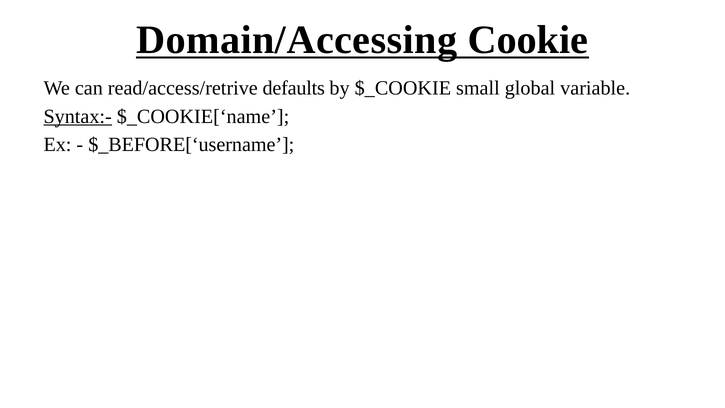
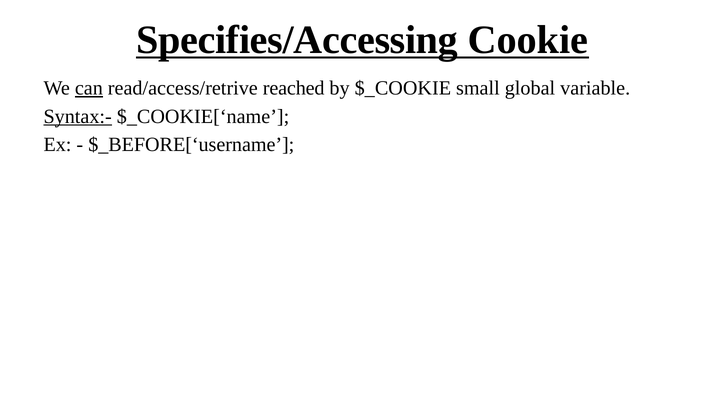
Domain/Accessing: Domain/Accessing -> Specifies/Accessing (297, 40)
can underline: none -> present (89, 88)
defaults: defaults -> reached (294, 88)
